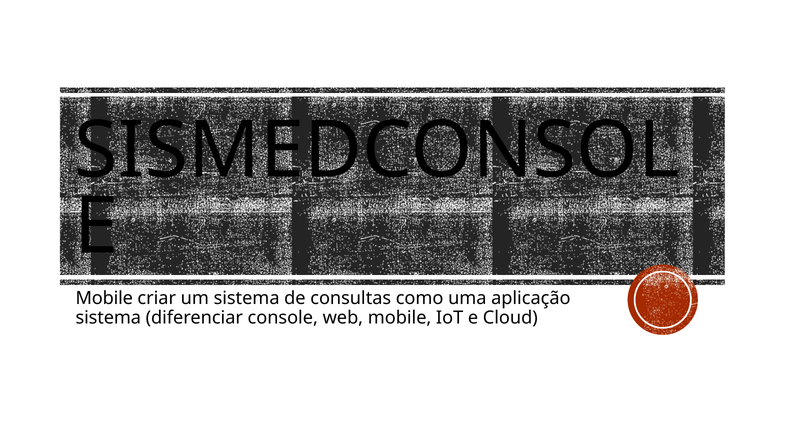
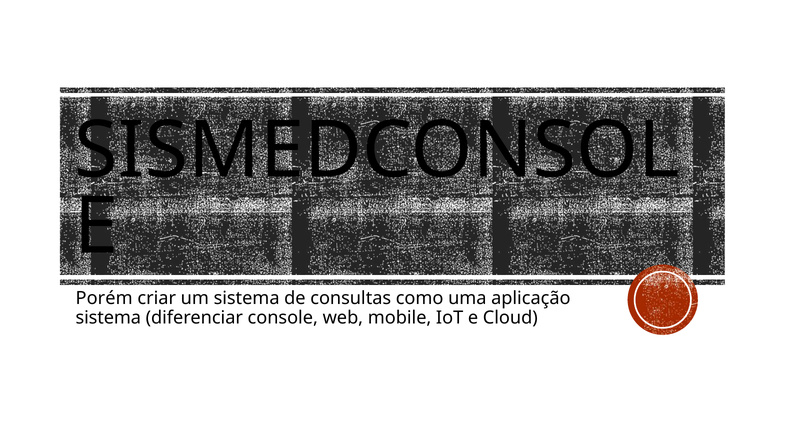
Mobile: Mobile -> Porém (104, 298)
